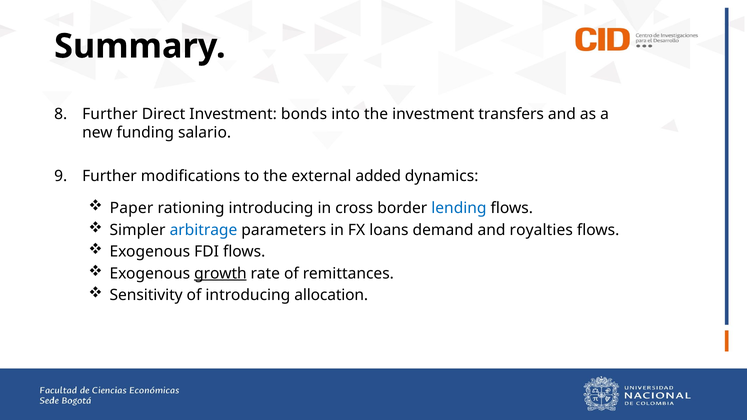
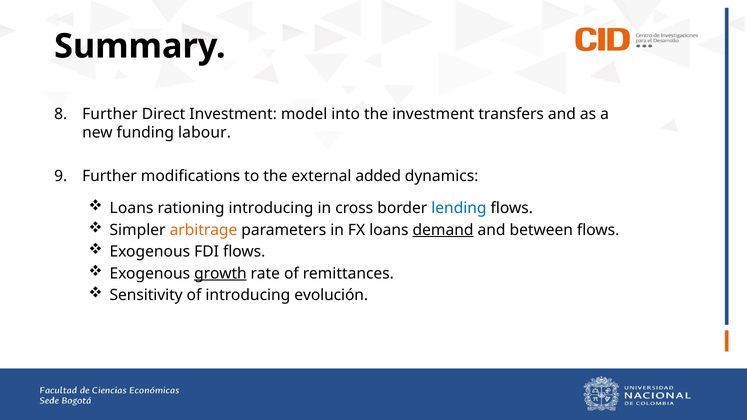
bonds: bonds -> model (304, 114)
salario: salario -> labour (205, 133)
Paper: Paper -> Loans (132, 208)
arbitrage colour: blue -> orange (203, 230)
demand underline: none -> present (443, 230)
royalties: royalties -> between (541, 230)
allocation: allocation -> evolución (331, 295)
